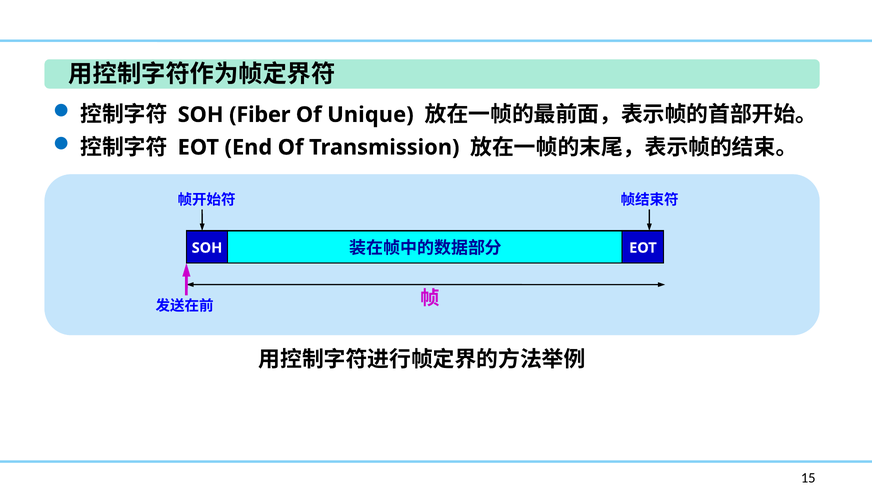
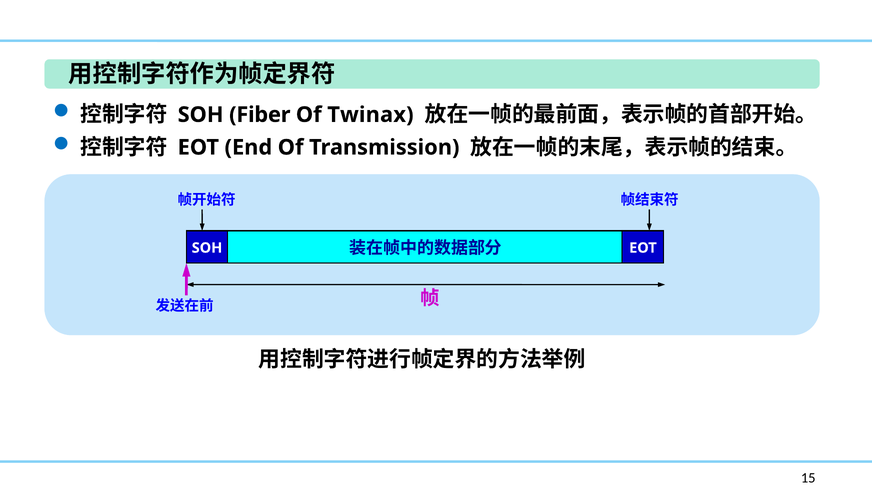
Unique: Unique -> Twinax (370, 115)
